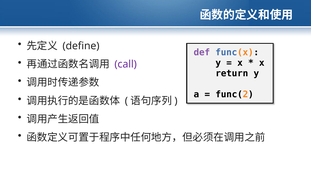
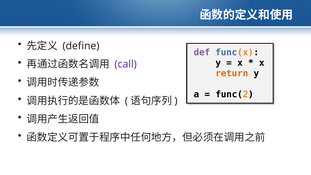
return colour: black -> orange (232, 73)
